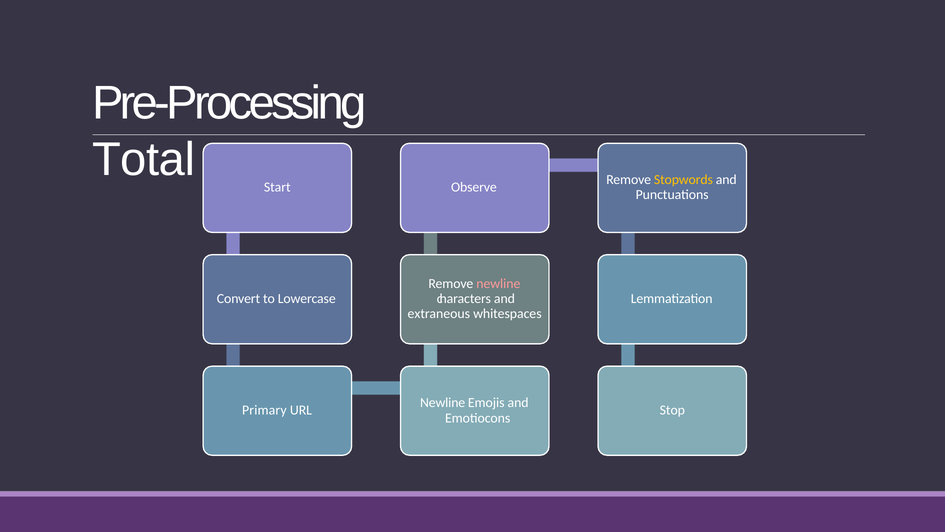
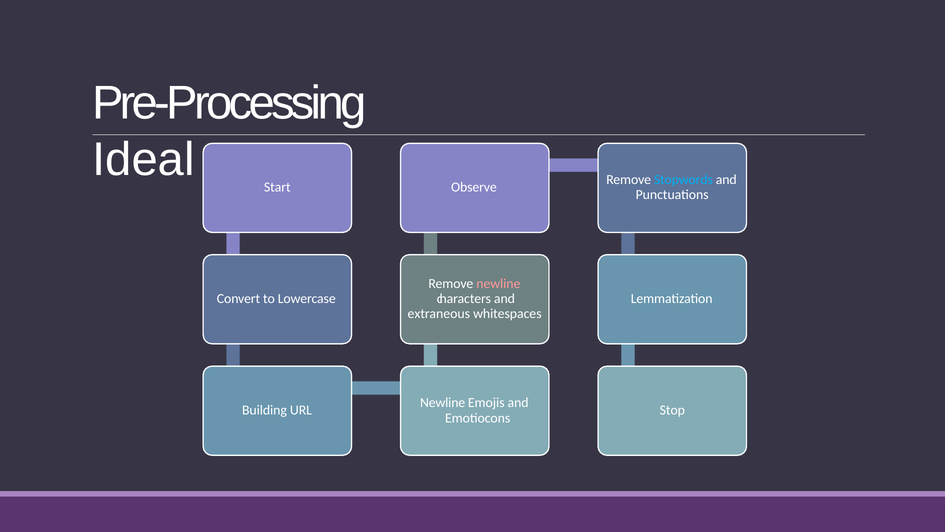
Total: Total -> Ideal (143, 160)
Stopwords colour: yellow -> light blue (683, 179)
Primary: Primary -> Building (264, 410)
